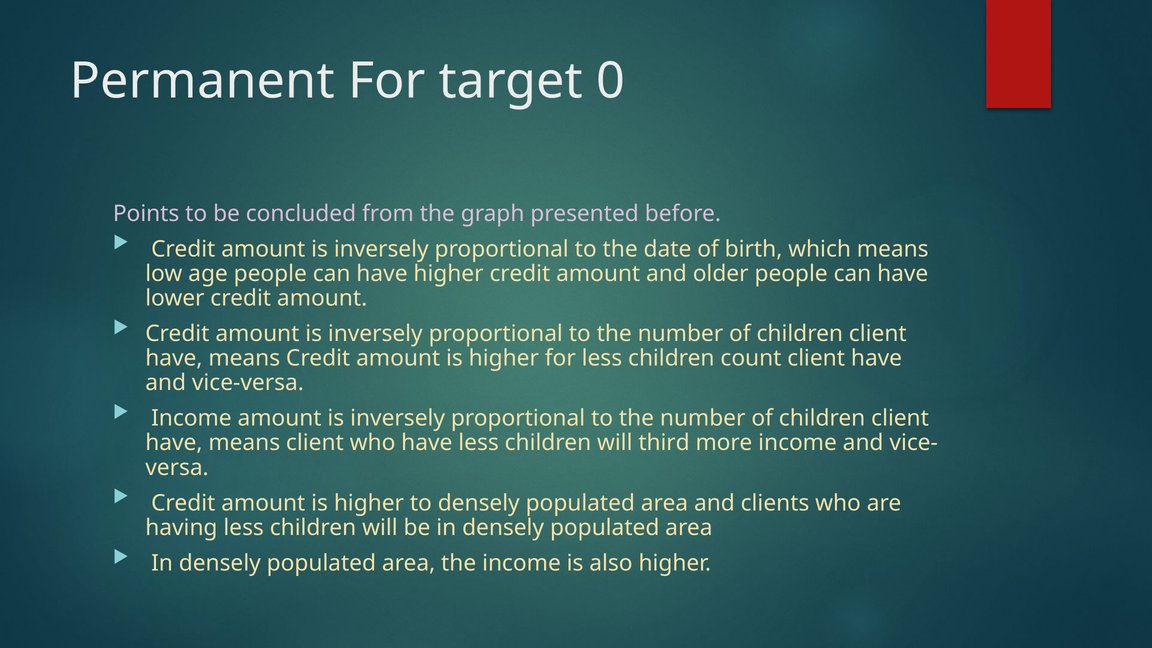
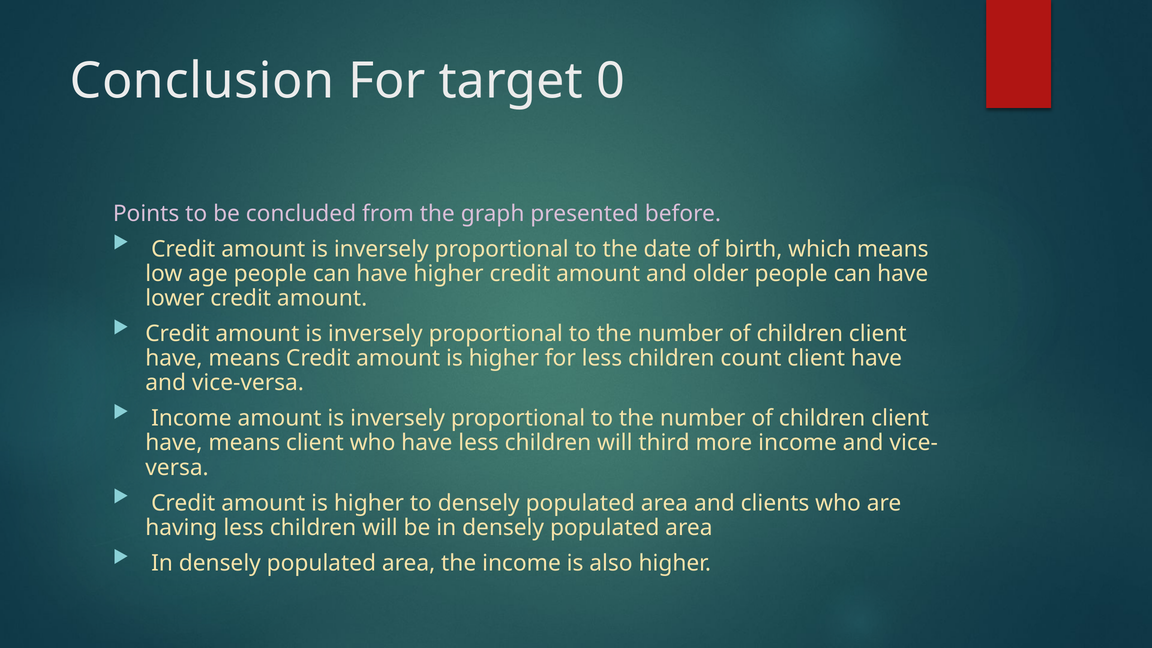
Permanent: Permanent -> Conclusion (202, 81)
